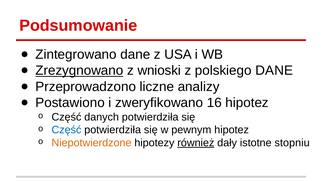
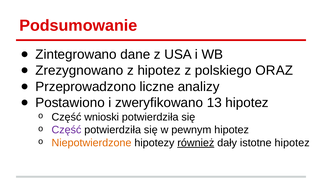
Zrezygnowano underline: present -> none (79, 71)
z wnioski: wnioski -> hipotez (159, 71)
polskiego DANE: DANE -> ORAZ (274, 71)
16: 16 -> 13 (214, 103)
danych: danych -> wnioski (102, 117)
Część colour: blue -> purple (66, 130)
istotne stopniu: stopniu -> hipotez (292, 143)
